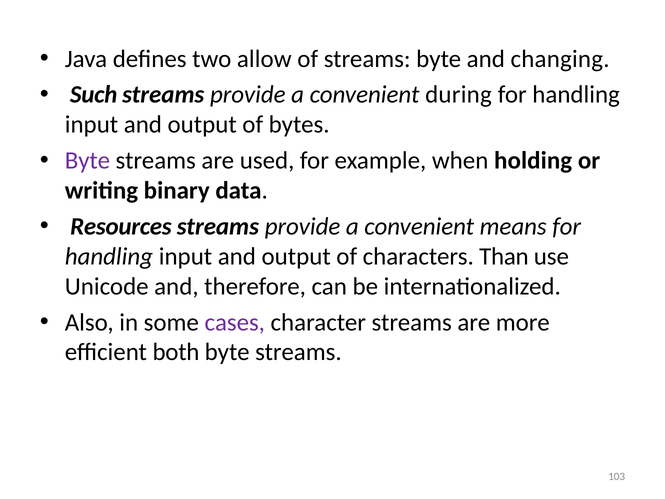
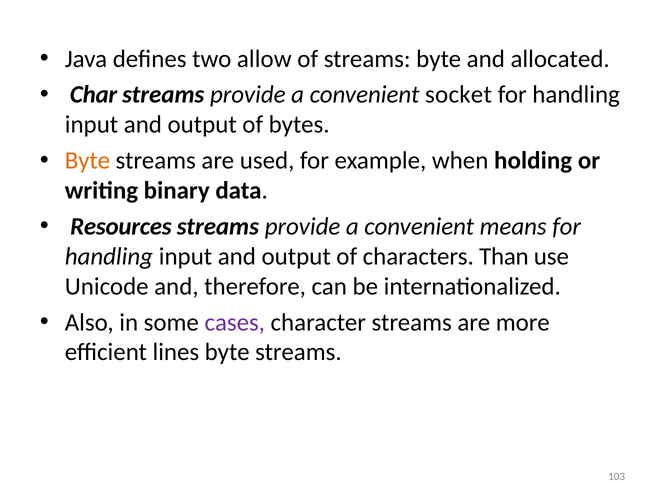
changing: changing -> allocated (560, 59)
Such: Such -> Char (94, 95)
during: during -> socket (458, 95)
Byte colour: purple -> orange (87, 161)
both: both -> lines (176, 352)
